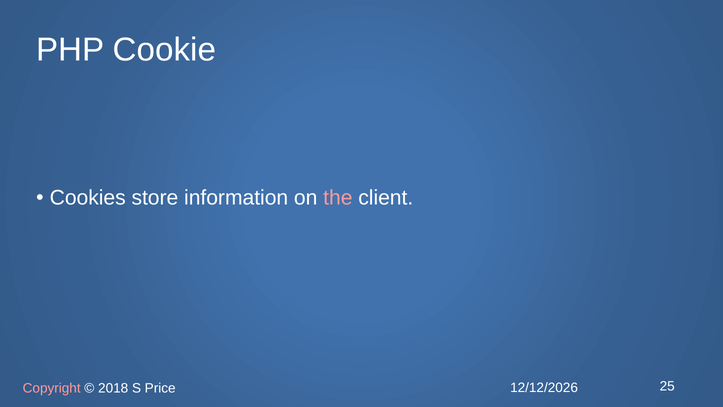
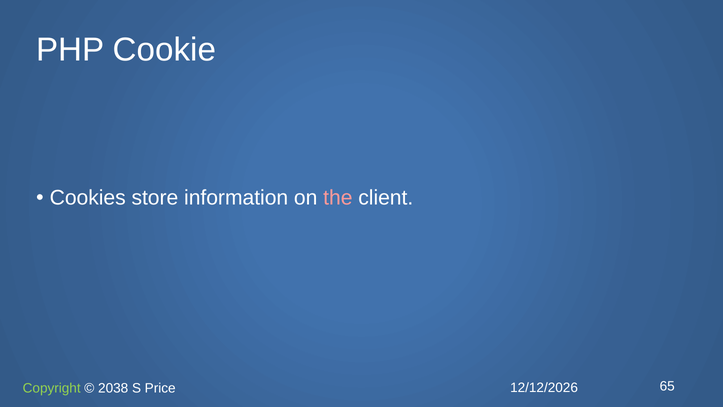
Copyright colour: pink -> light green (52, 388)
2018: 2018 -> 2038 (113, 388)
25: 25 -> 65 (667, 386)
